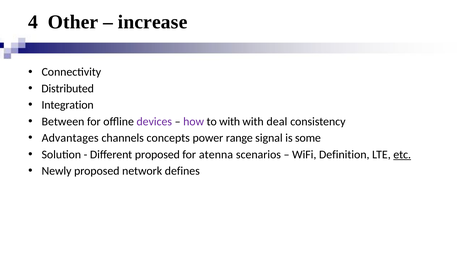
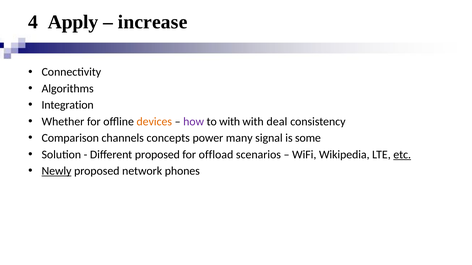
Other: Other -> Apply (73, 22)
Distributed: Distributed -> Algorithms (68, 89)
Between: Between -> Whether (63, 122)
devices colour: purple -> orange (154, 122)
Advantages: Advantages -> Comparison (70, 138)
range: range -> many (239, 138)
atenna: atenna -> offload (216, 155)
Definition: Definition -> Wikipedia (344, 155)
Newly underline: none -> present (57, 171)
defines: defines -> phones (182, 171)
